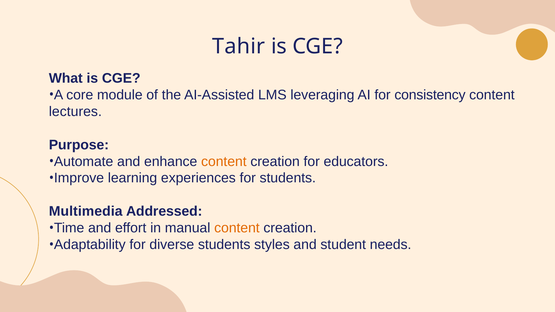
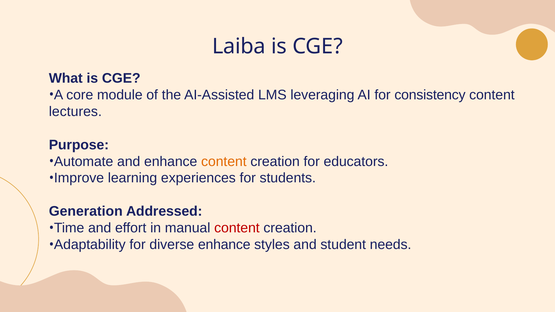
Tahir: Tahir -> Laiba (239, 46)
Multimedia: Multimedia -> Generation (86, 211)
content colour: orange -> red (237, 228)
diverse students: students -> enhance (224, 245)
